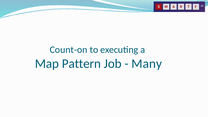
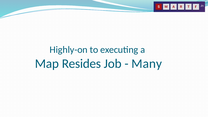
Count-on: Count-on -> Highly-on (69, 50)
Pattern: Pattern -> Resides (81, 64)
